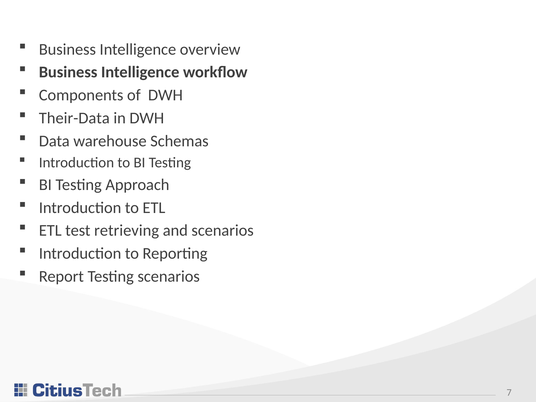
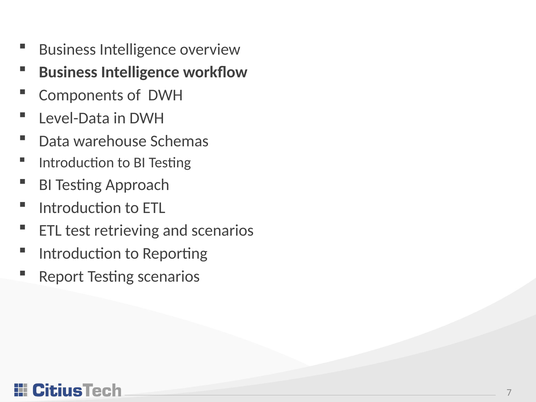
Their-Data: Their-Data -> Level-Data (74, 118)
